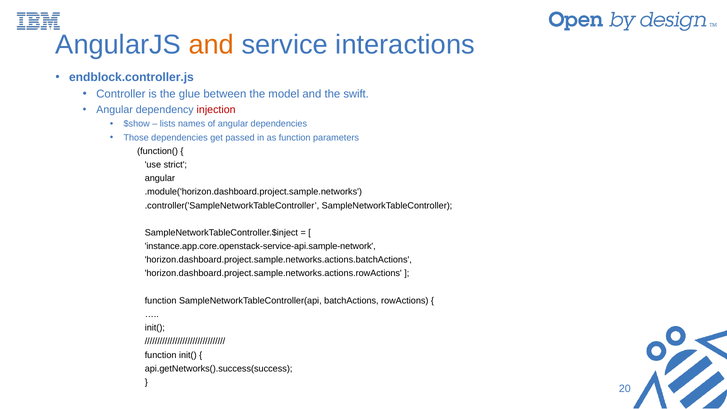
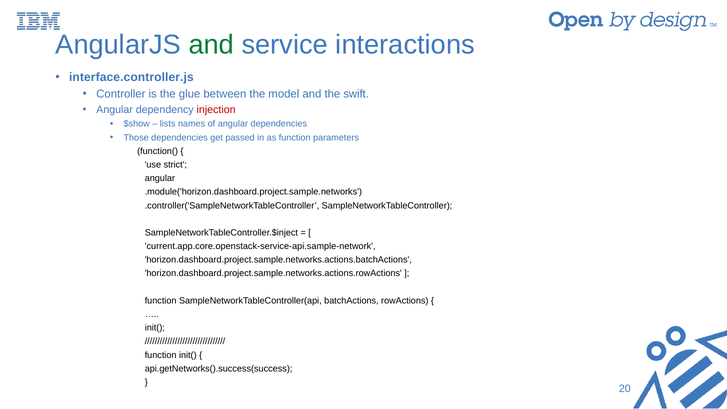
and colour: orange -> green (211, 45)
endblock.controller.js: endblock.controller.js -> interface.controller.js (131, 77)
instance.app.core.openstack-service-api.sample-network: instance.app.core.openstack-service-api.sample-network -> current.app.core.openstack-service-api.sample-network (260, 246)
